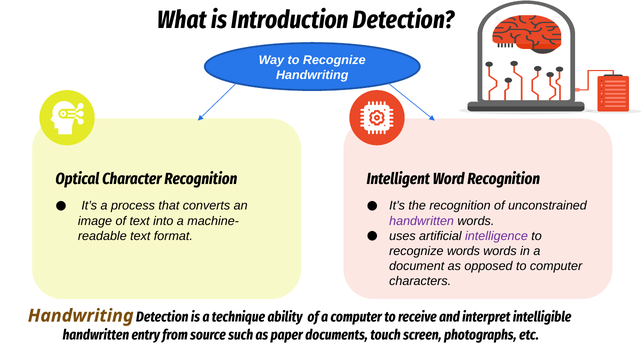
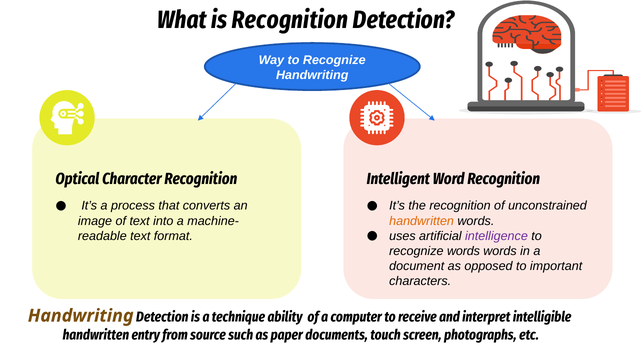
is Introduction: Introduction -> Recognition (290, 20)
handwritten colour: purple -> orange (422, 221)
to computer: computer -> important (556, 266)
